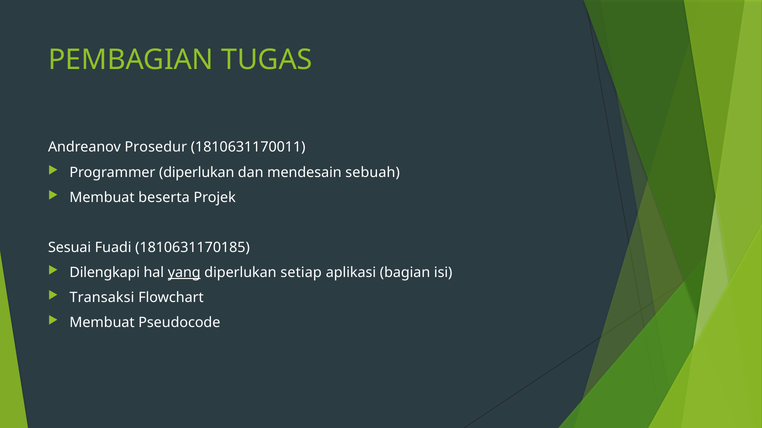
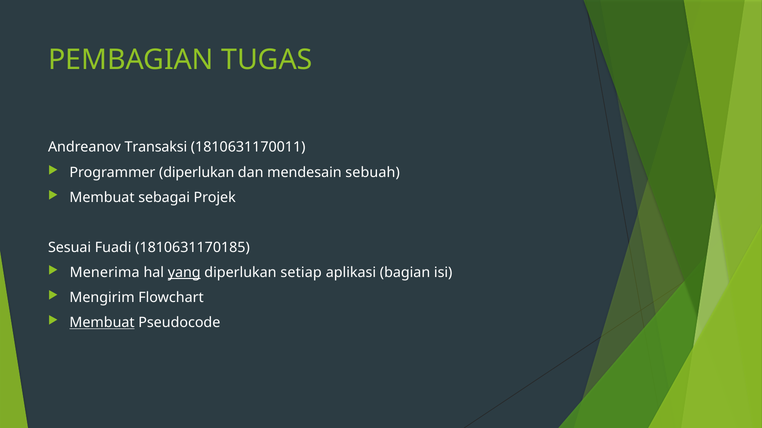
Prosedur: Prosedur -> Transaksi (156, 147)
beserta: beserta -> sebagai (164, 198)
Dilengkapi: Dilengkapi -> Menerima (105, 273)
Transaksi: Transaksi -> Mengirim (102, 298)
Membuat underline: none -> present (102, 323)
